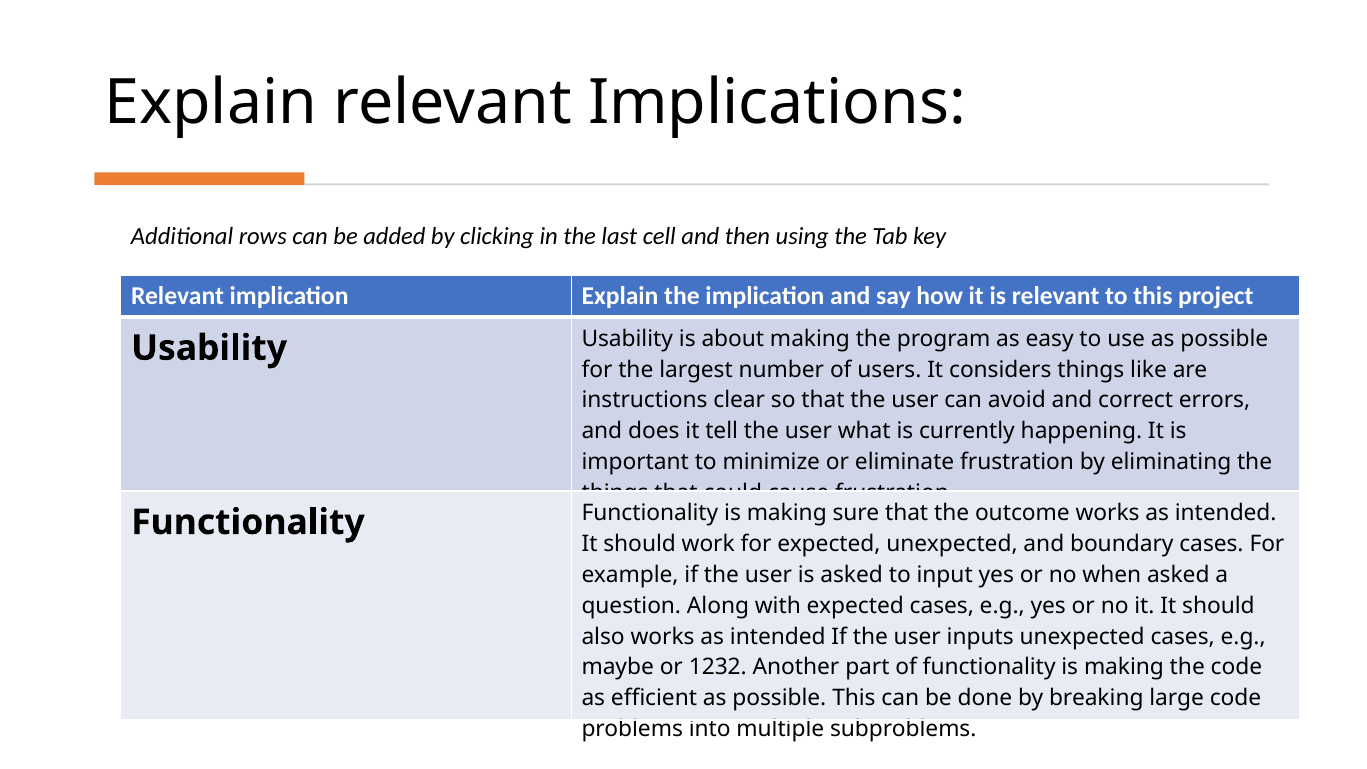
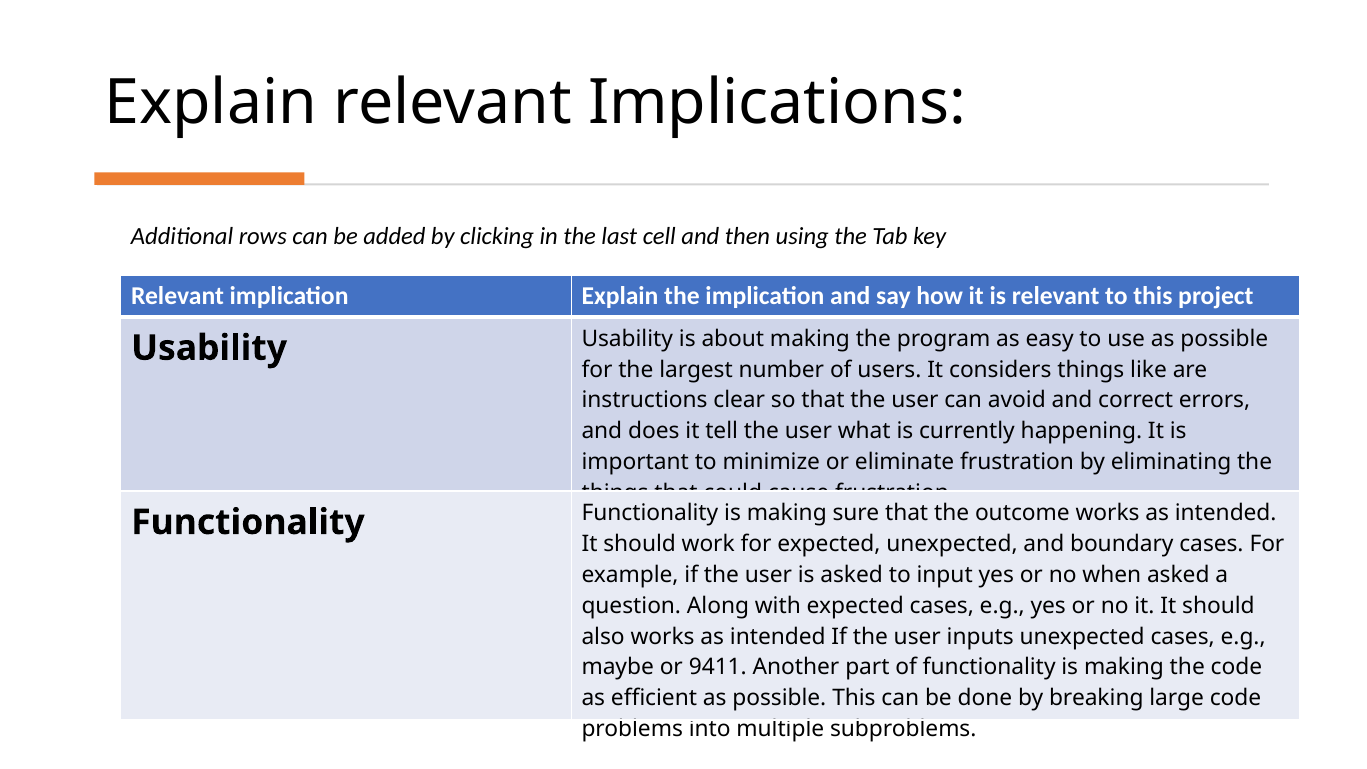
1232: 1232 -> 9411 (718, 667)
